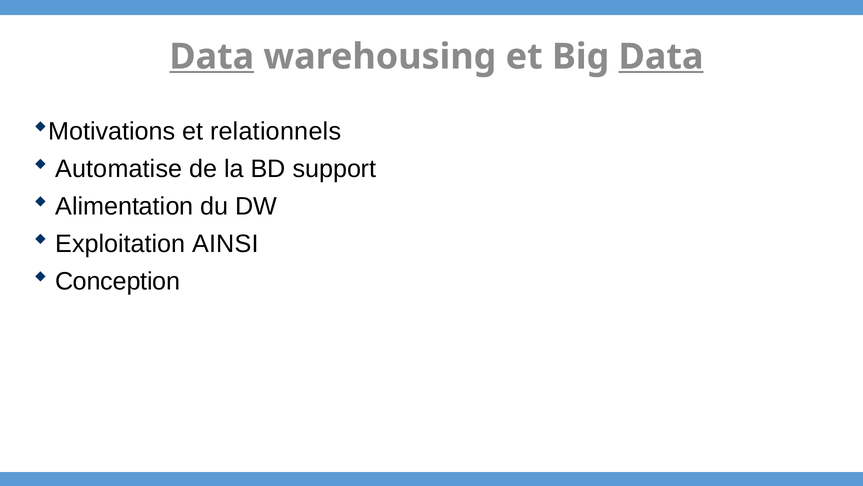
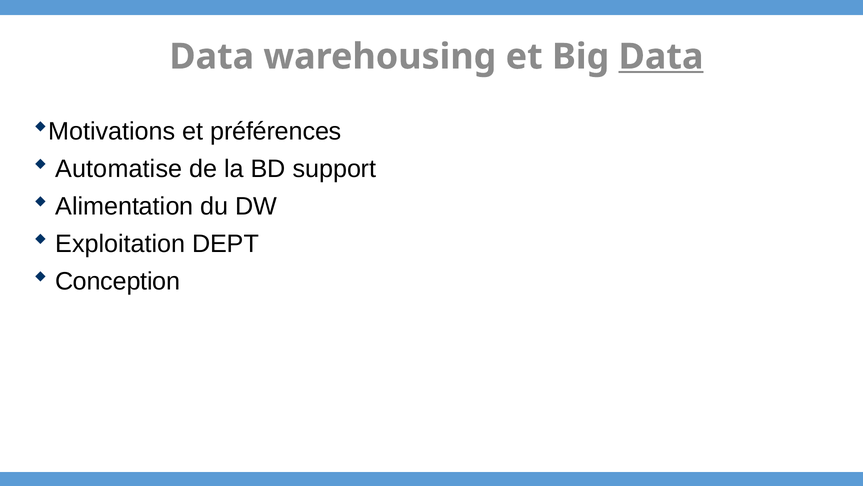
Data underline: present -> none (212, 57)
relationnels: relationnels -> préférences (276, 132)
AINSI: AINSI -> DEPT (226, 244)
